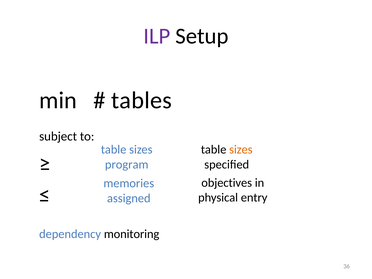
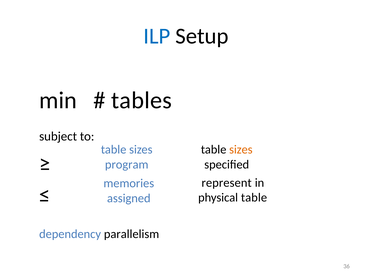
ILP colour: purple -> blue (157, 36)
objectives: objectives -> represent (227, 183)
physical entry: entry -> table (254, 198)
monitoring: monitoring -> parallelism (132, 234)
